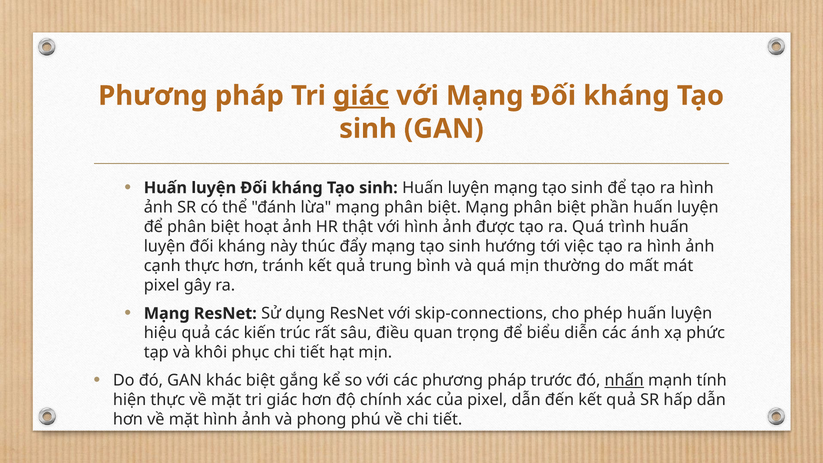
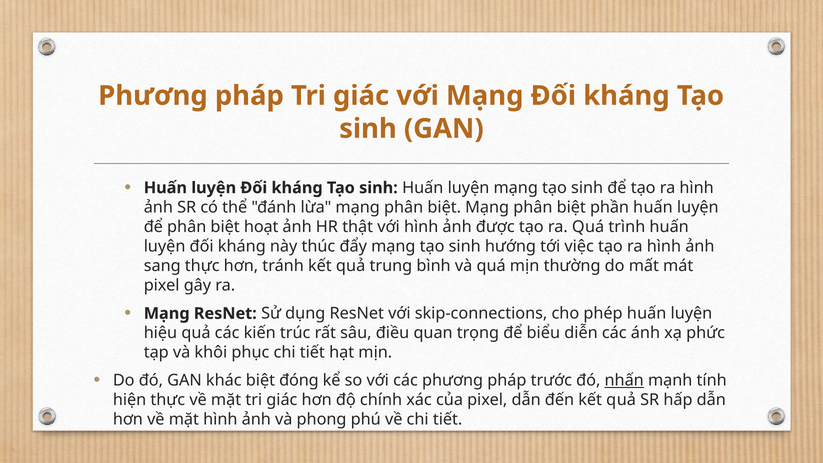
giác underline: present -> none (361, 96)
cạnh: cạnh -> sang (162, 266)
gắng: gắng -> đóng (299, 380)
